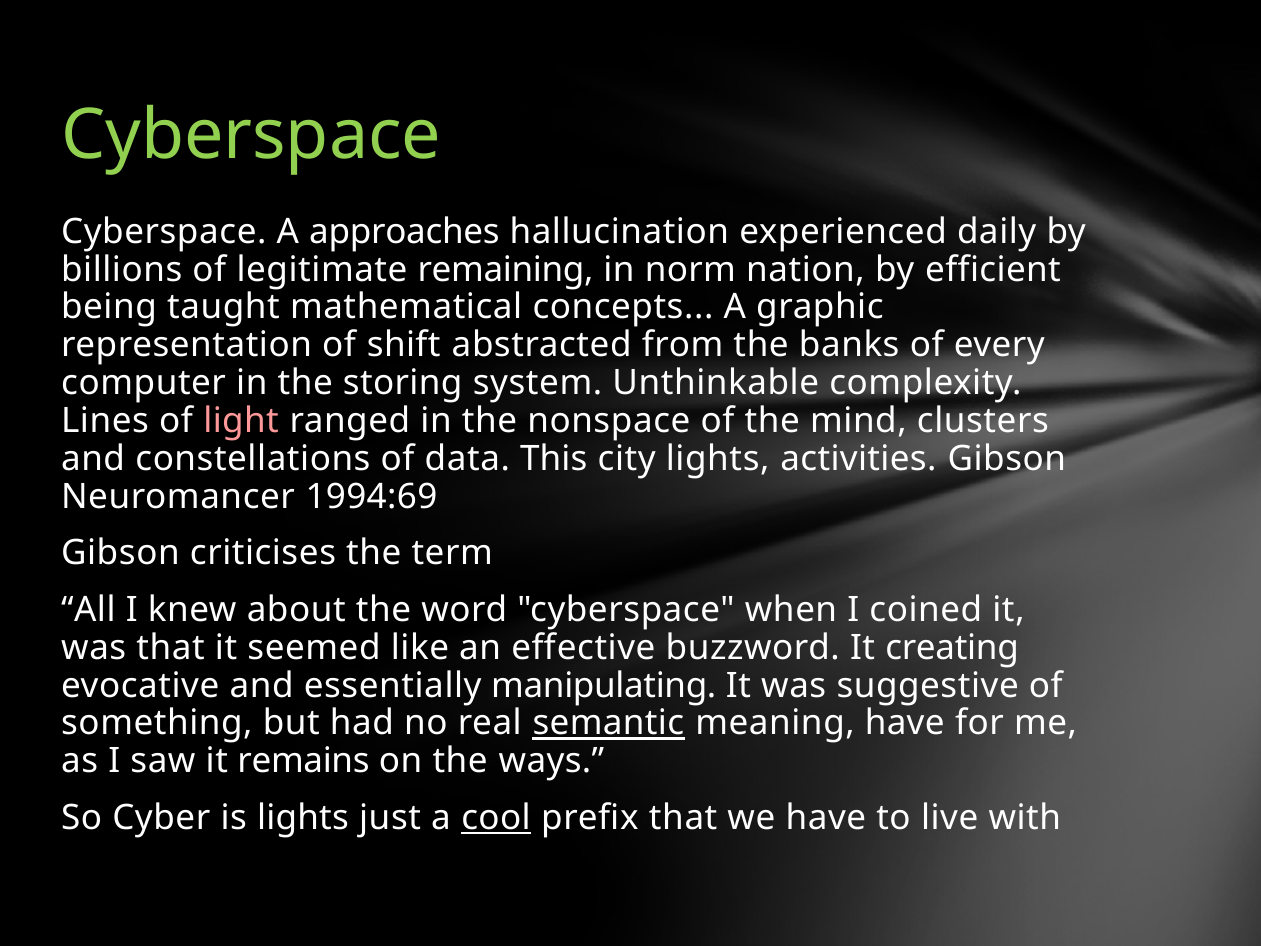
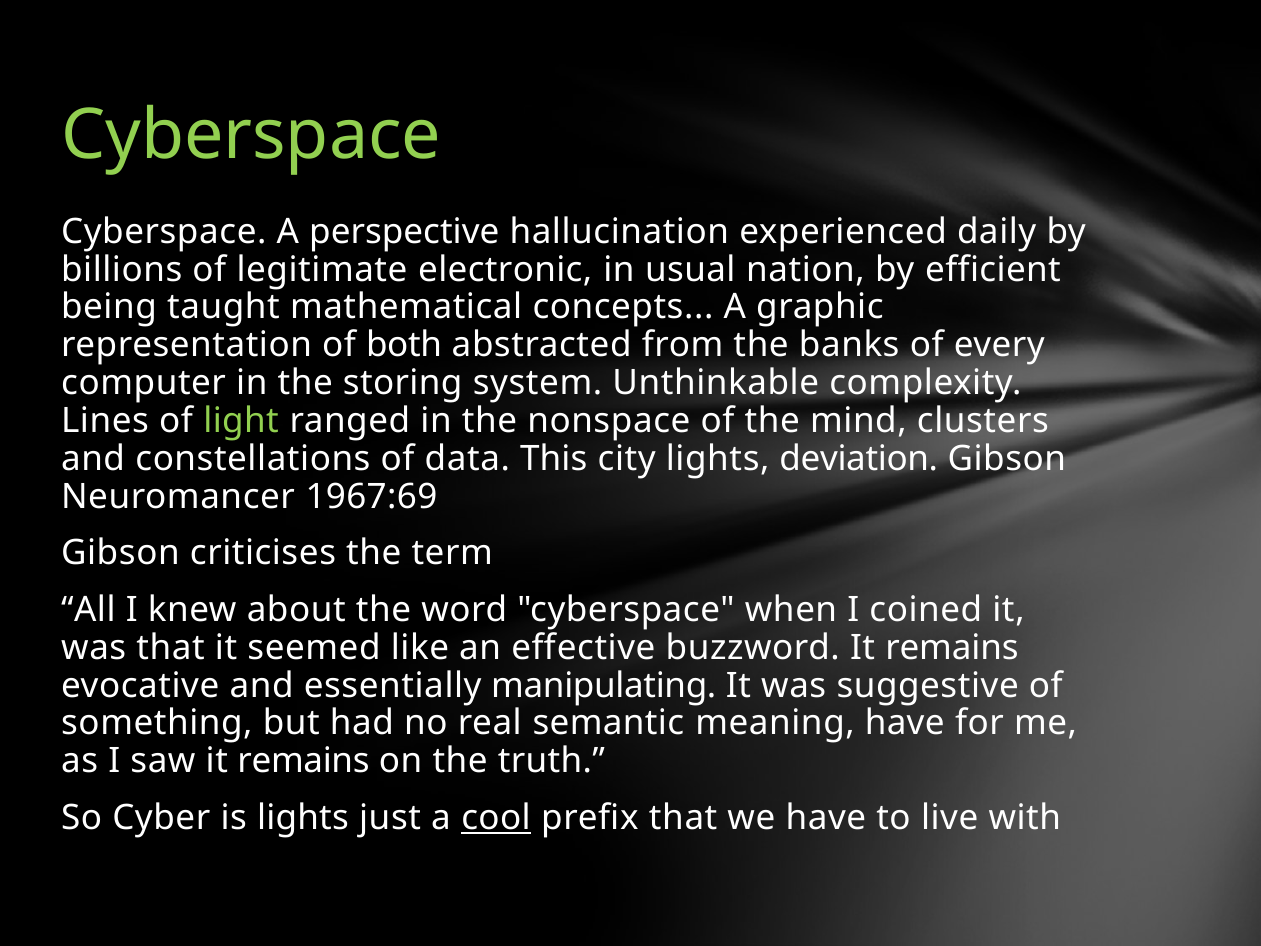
approaches: approaches -> perspective (404, 232)
remaining: remaining -> electronic (505, 269)
norm: norm -> usual (690, 269)
shift: shift -> both (404, 345)
light colour: pink -> light green (241, 421)
activities: activities -> deviation (859, 459)
1994:69: 1994:69 -> 1967:69 (371, 496)
buzzword It creating: creating -> remains (952, 648)
semantic underline: present -> none (608, 723)
ways: ways -> truth (551, 761)
